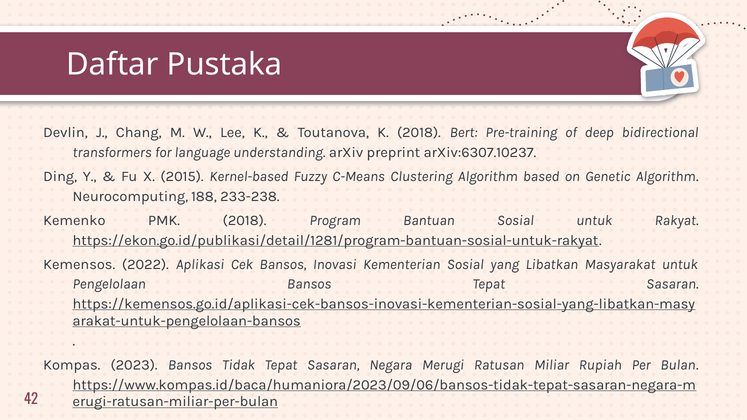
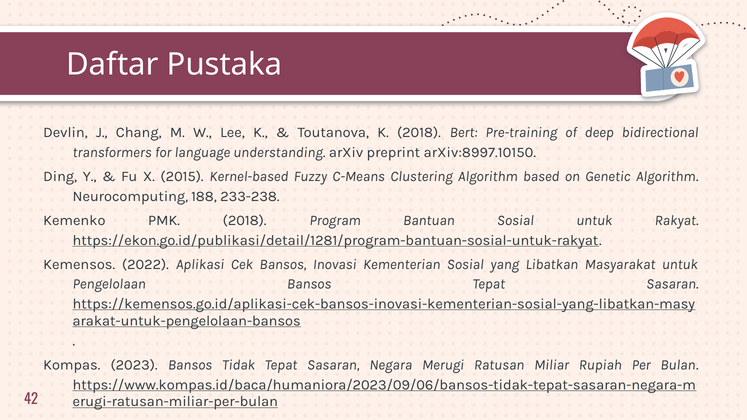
arXiv:6307.10237: arXiv:6307.10237 -> arXiv:8997.10150 (480, 153)
